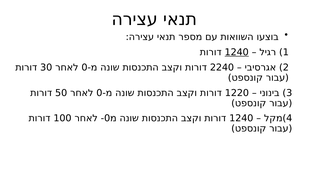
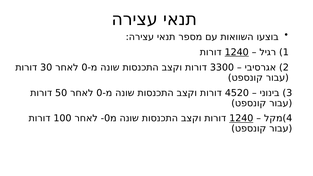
2240: 2240 -> 3300 (222, 67)
1220: 1220 -> 4520 (237, 93)
1240 underline: none -> present (241, 118)
